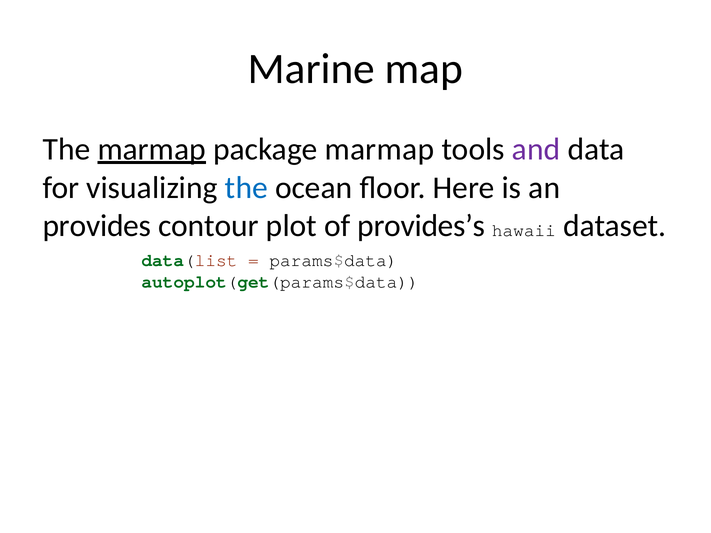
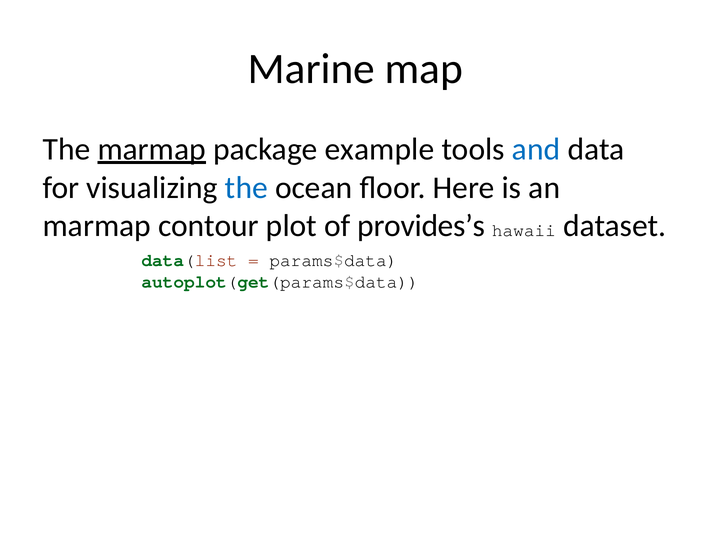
package marmap: marmap -> example (379, 149)
and colour: purple -> blue (536, 149)
provides: provides -> marmap (97, 226)
